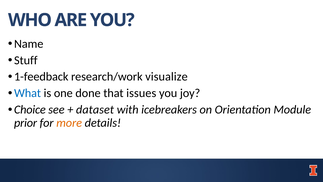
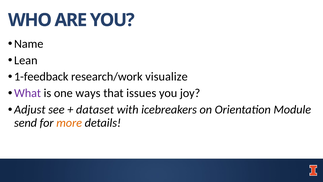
Stuff: Stuff -> Lean (26, 60)
What colour: blue -> purple (28, 93)
done: done -> ways (88, 93)
Choice: Choice -> Adjust (30, 110)
prior: prior -> send (26, 123)
